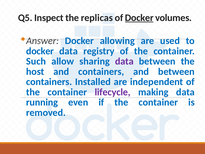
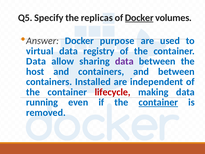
Inspect: Inspect -> Specify (49, 18)
allowing: allowing -> purpose (117, 41)
docker: docker -> virtual (40, 51)
Such: Such -> Data (36, 61)
lifecycle colour: purple -> red (113, 92)
container underline: none -> present (158, 102)
